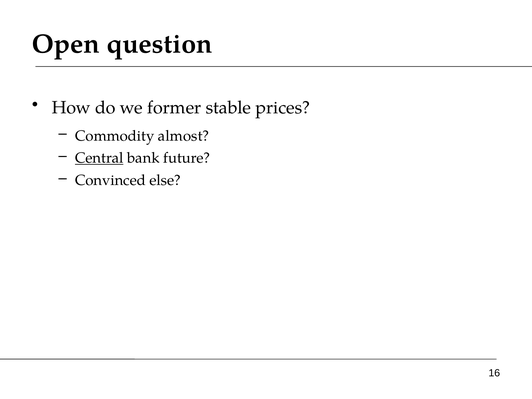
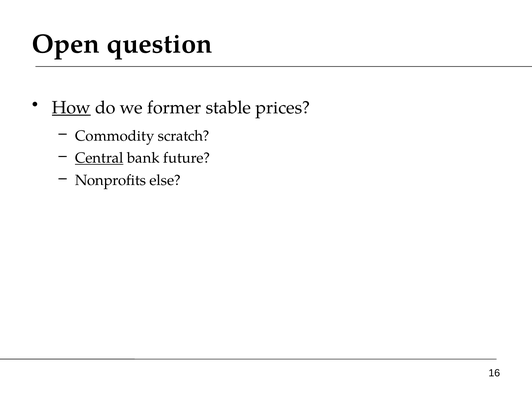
How underline: none -> present (71, 108)
almost: almost -> scratch (184, 136)
Convinced: Convinced -> Nonprofits (111, 180)
